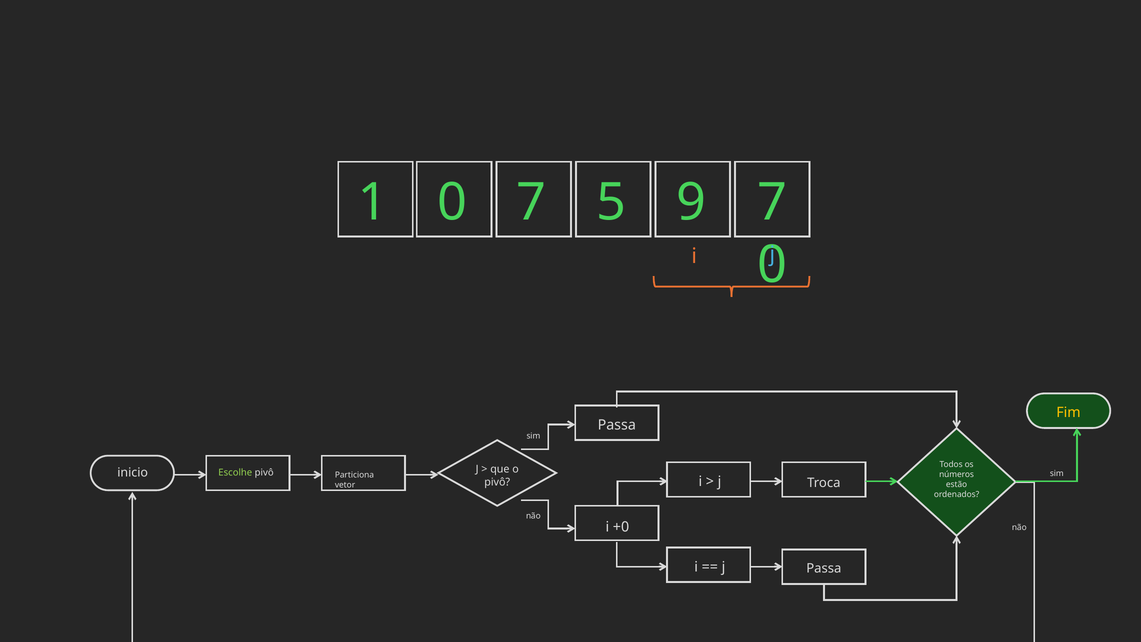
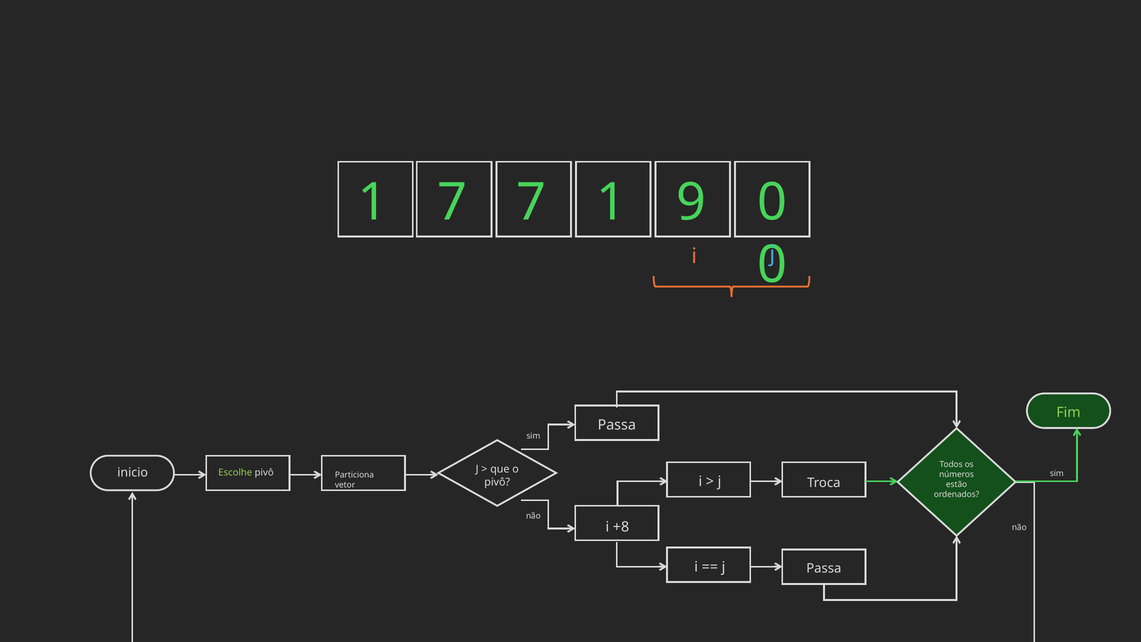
1 0: 0 -> 7 (452, 202)
7 5: 5 -> 1 (611, 202)
9 7: 7 -> 0 (772, 202)
Fim colour: yellow -> light green (1068, 413)
+0: +0 -> +8 (621, 527)
